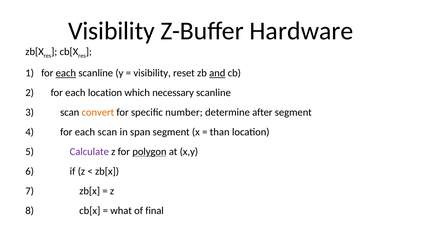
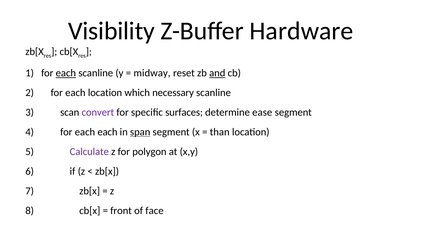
visibility: visibility -> midway (152, 73)
convert colour: orange -> purple (98, 113)
number: number -> surfaces (184, 113)
after: after -> ease (262, 113)
each scan: scan -> each (107, 132)
span underline: none -> present (140, 132)
polygon underline: present -> none (149, 152)
what: what -> front (121, 211)
final: final -> face (154, 211)
